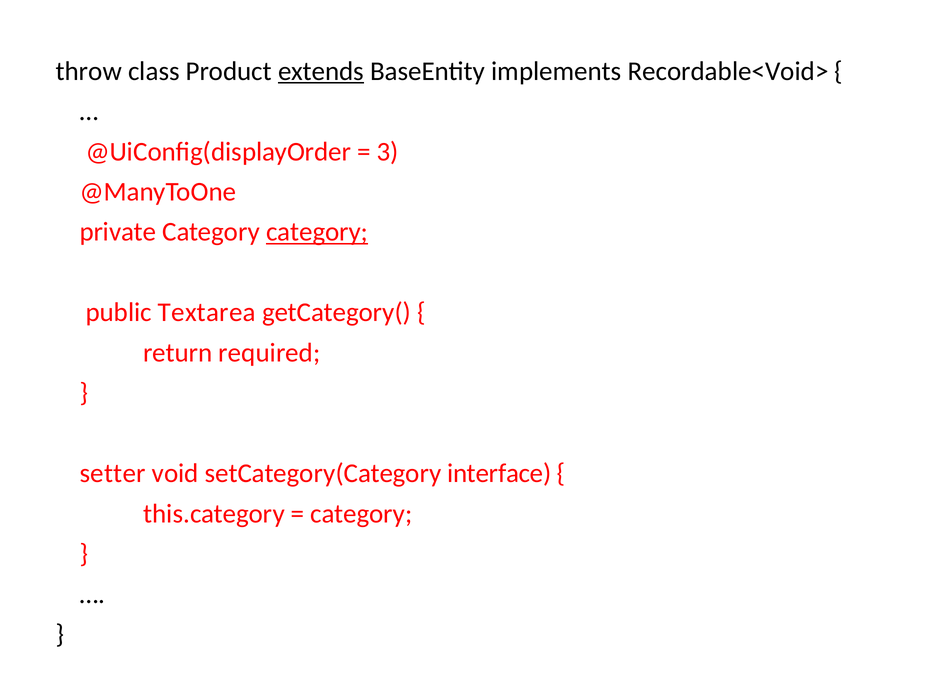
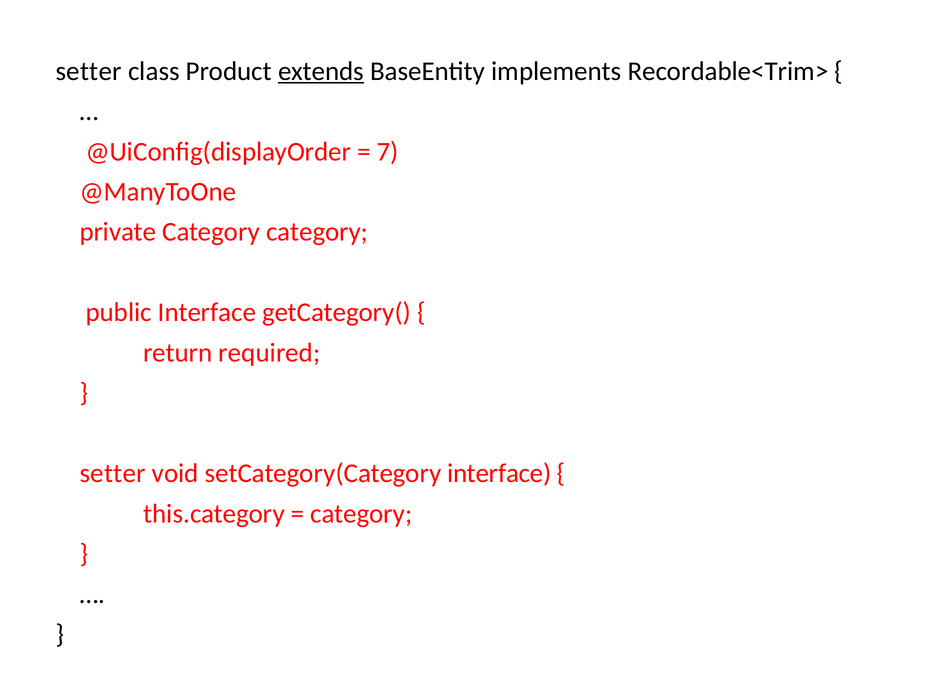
throw: throw -> setter (89, 71)
Recordable<Void>: Recordable<Void> -> Recordable<Trim> (728, 71)
3: 3 -> 7 (388, 151)
category underline: present -> none (317, 232)
public Textarea: Textarea -> Interface (207, 312)
